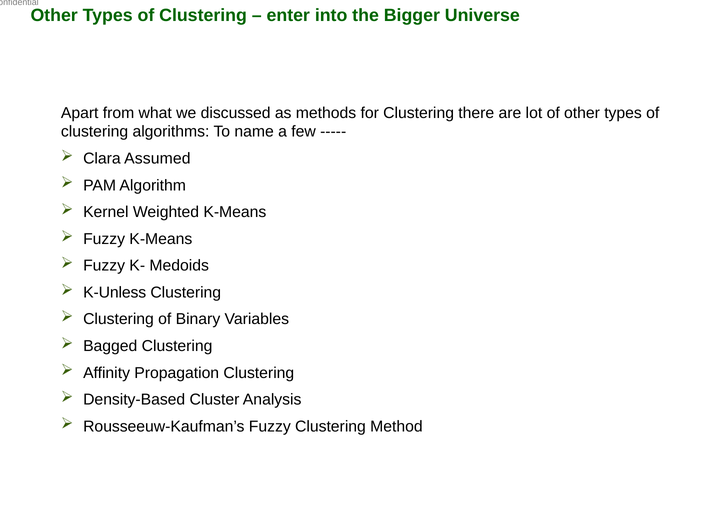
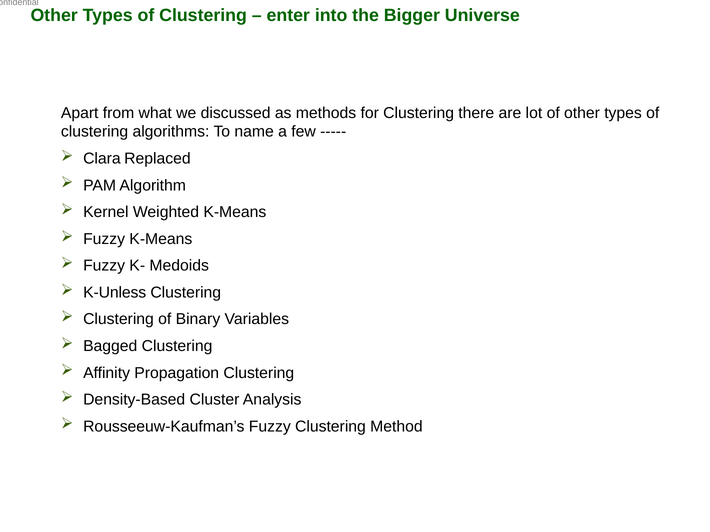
Assumed: Assumed -> Replaced (157, 159)
